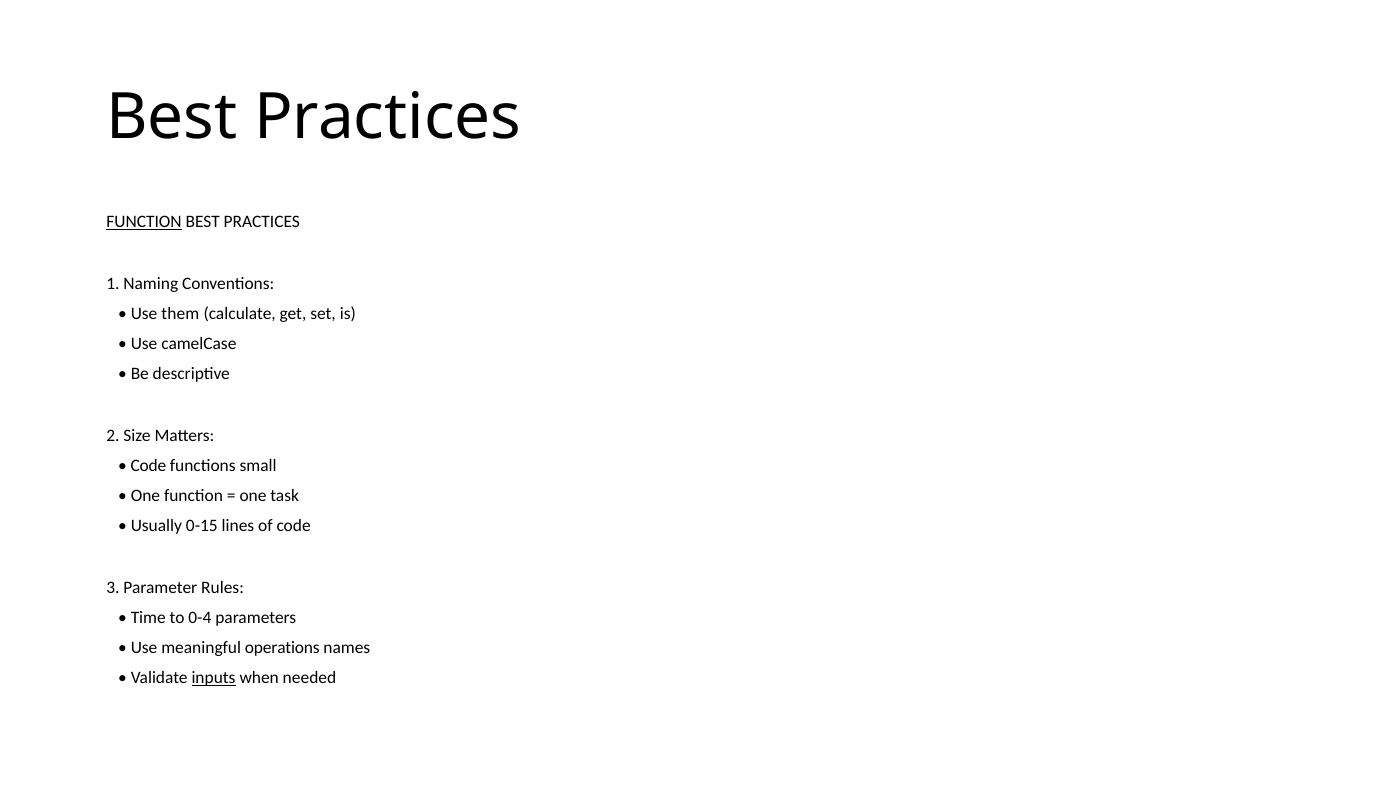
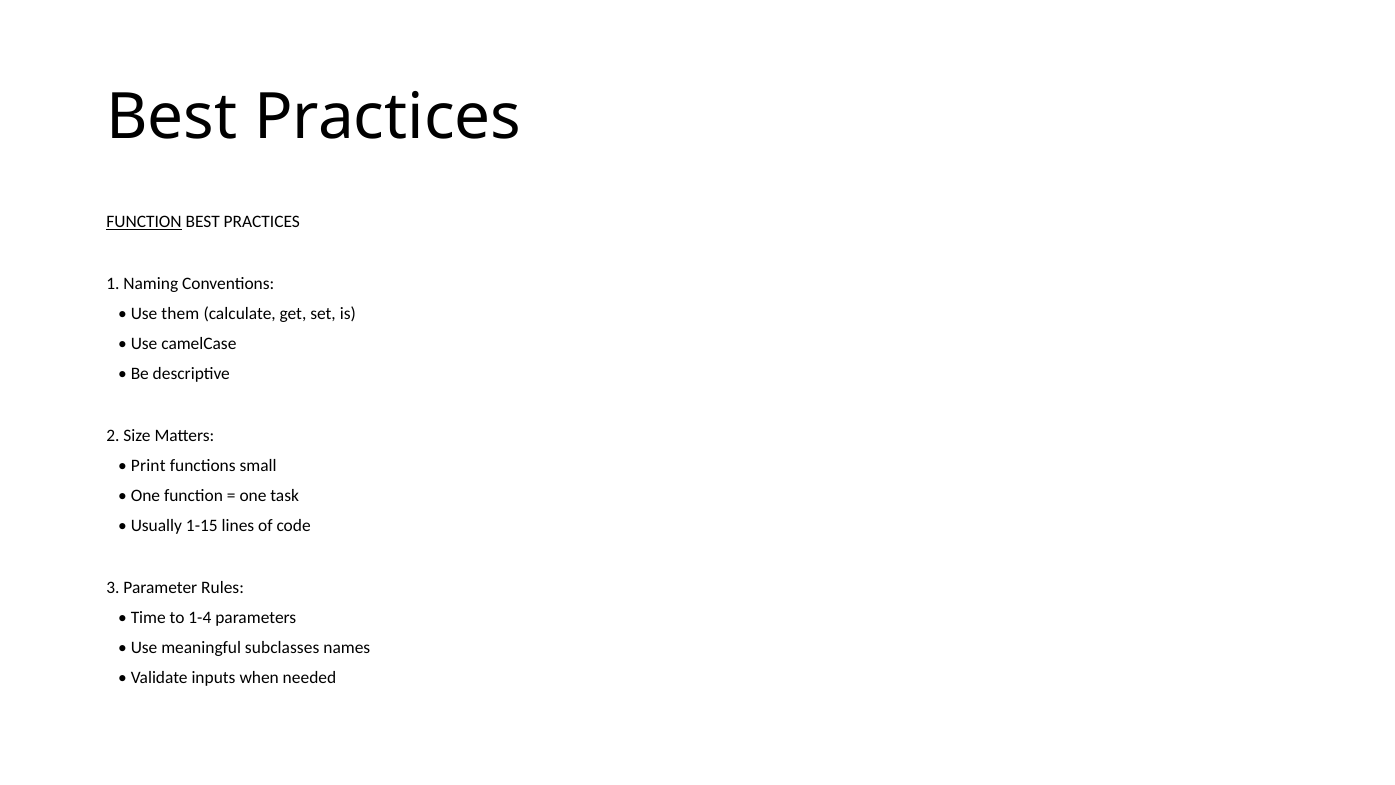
Code: Code -> Print (148, 466)
0-15: 0-15 -> 1-15 (202, 526)
0-4: 0-4 -> 1-4 (200, 617)
operations: operations -> subclasses (282, 647)
inputs underline: present -> none (214, 677)
